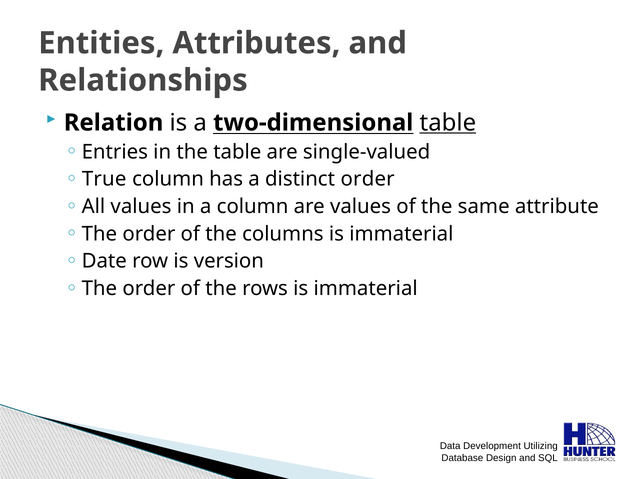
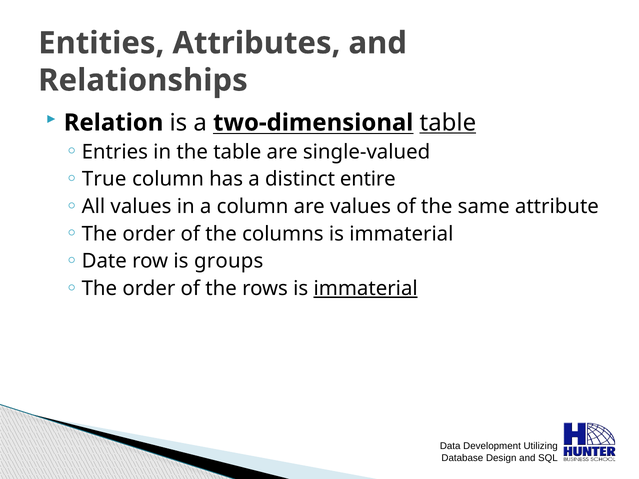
distinct order: order -> entire (368, 179)
version: version -> groups (229, 261)
immaterial underline: none -> present (366, 289)
